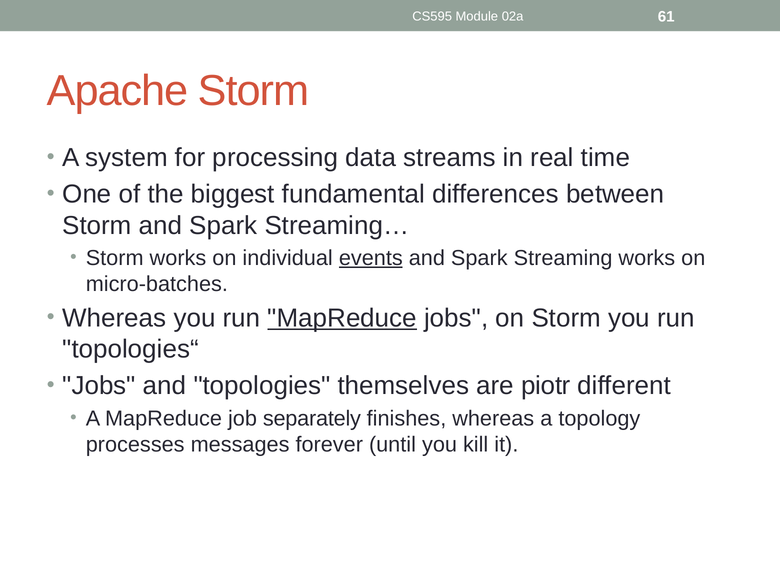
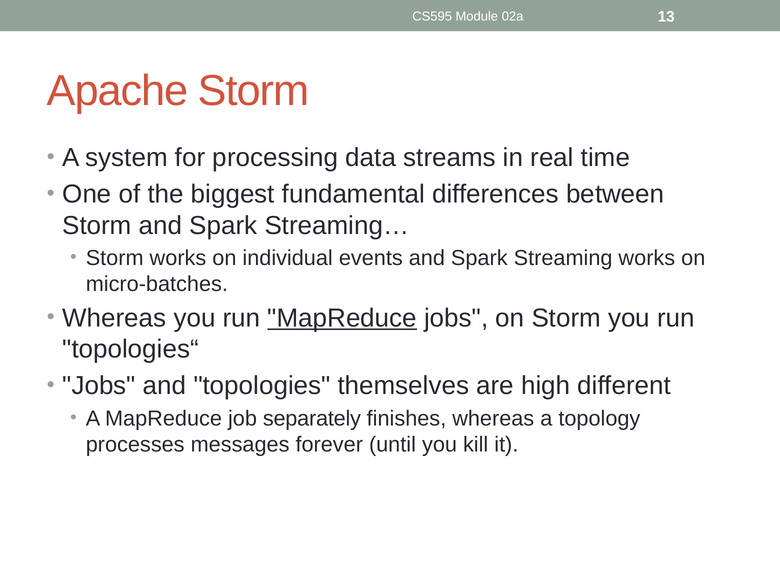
61: 61 -> 13 (666, 17)
events underline: present -> none (371, 258)
piotr: piotr -> high (546, 386)
